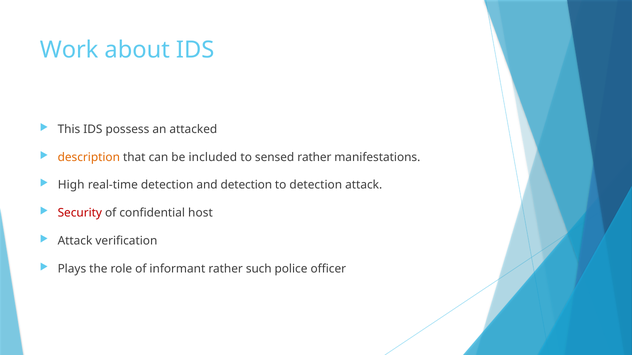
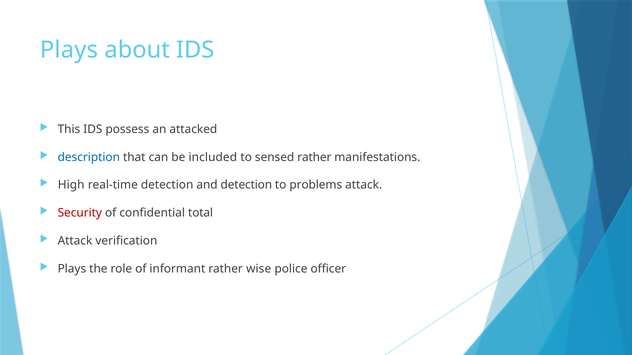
Work: Work -> Plays (69, 50)
description colour: orange -> blue (89, 157)
to detection: detection -> problems (316, 185)
host: host -> total (201, 213)
such: such -> wise (259, 269)
